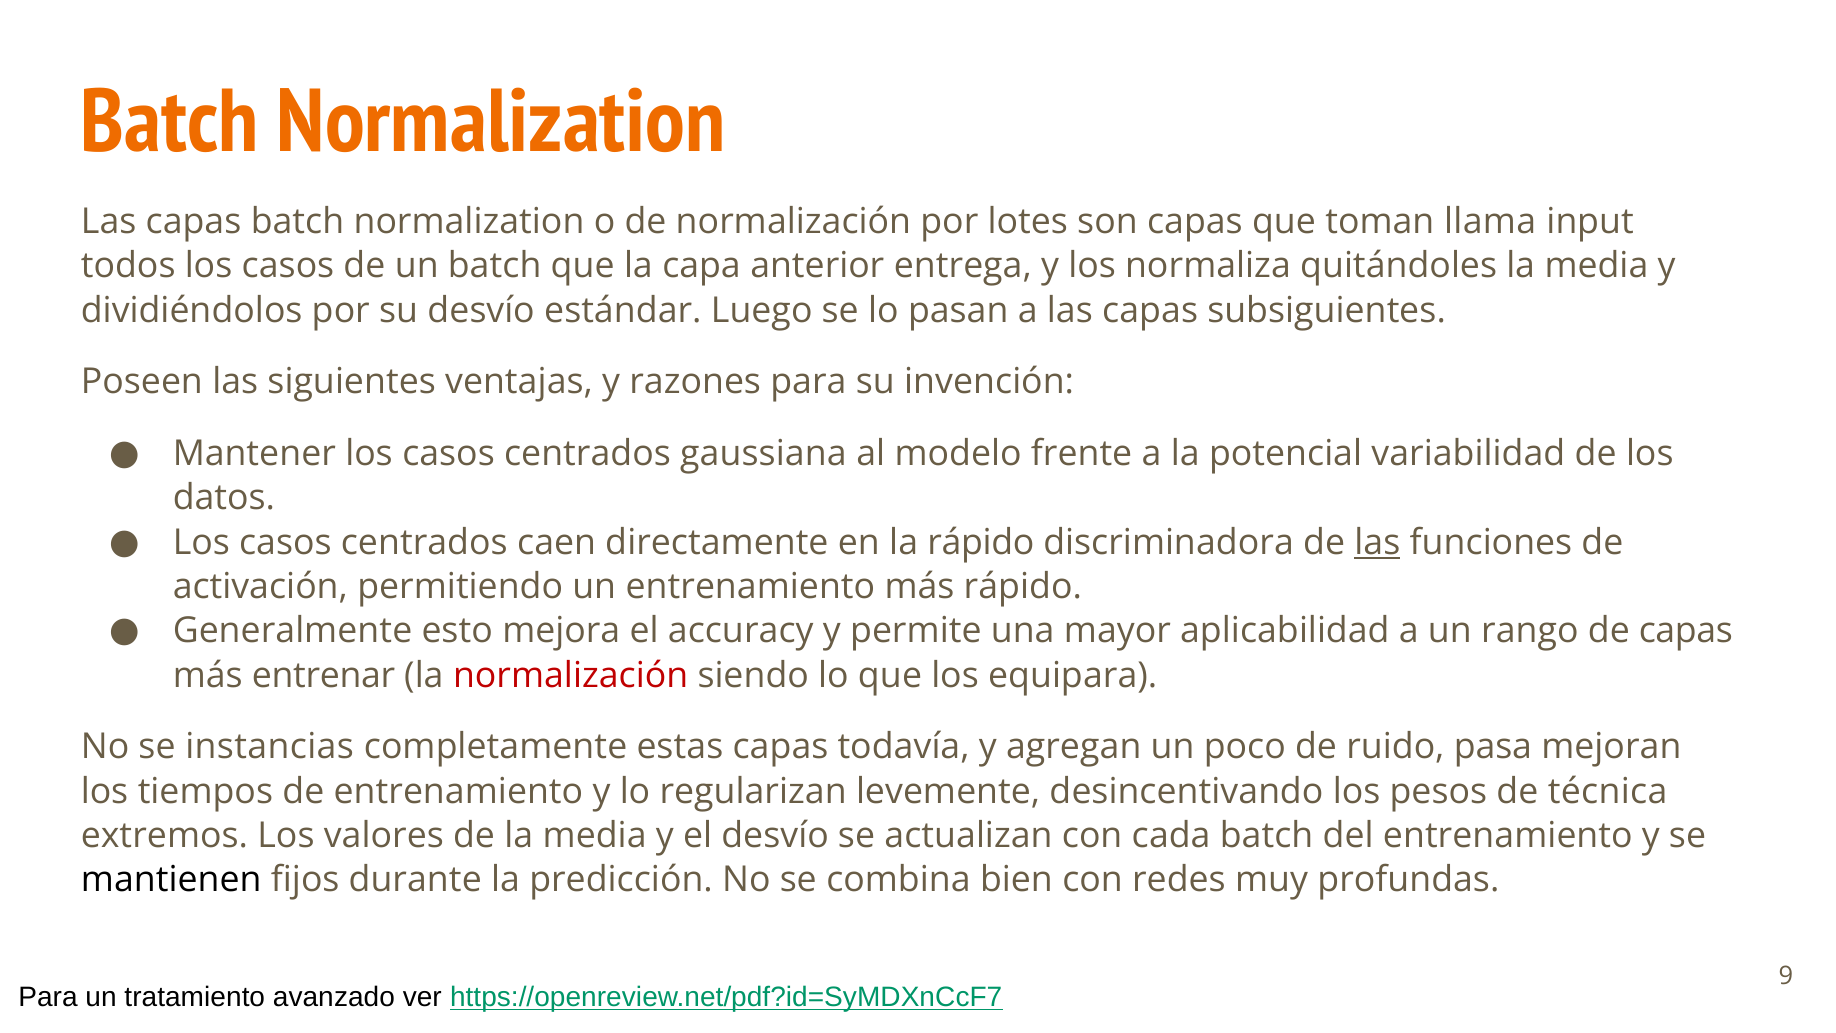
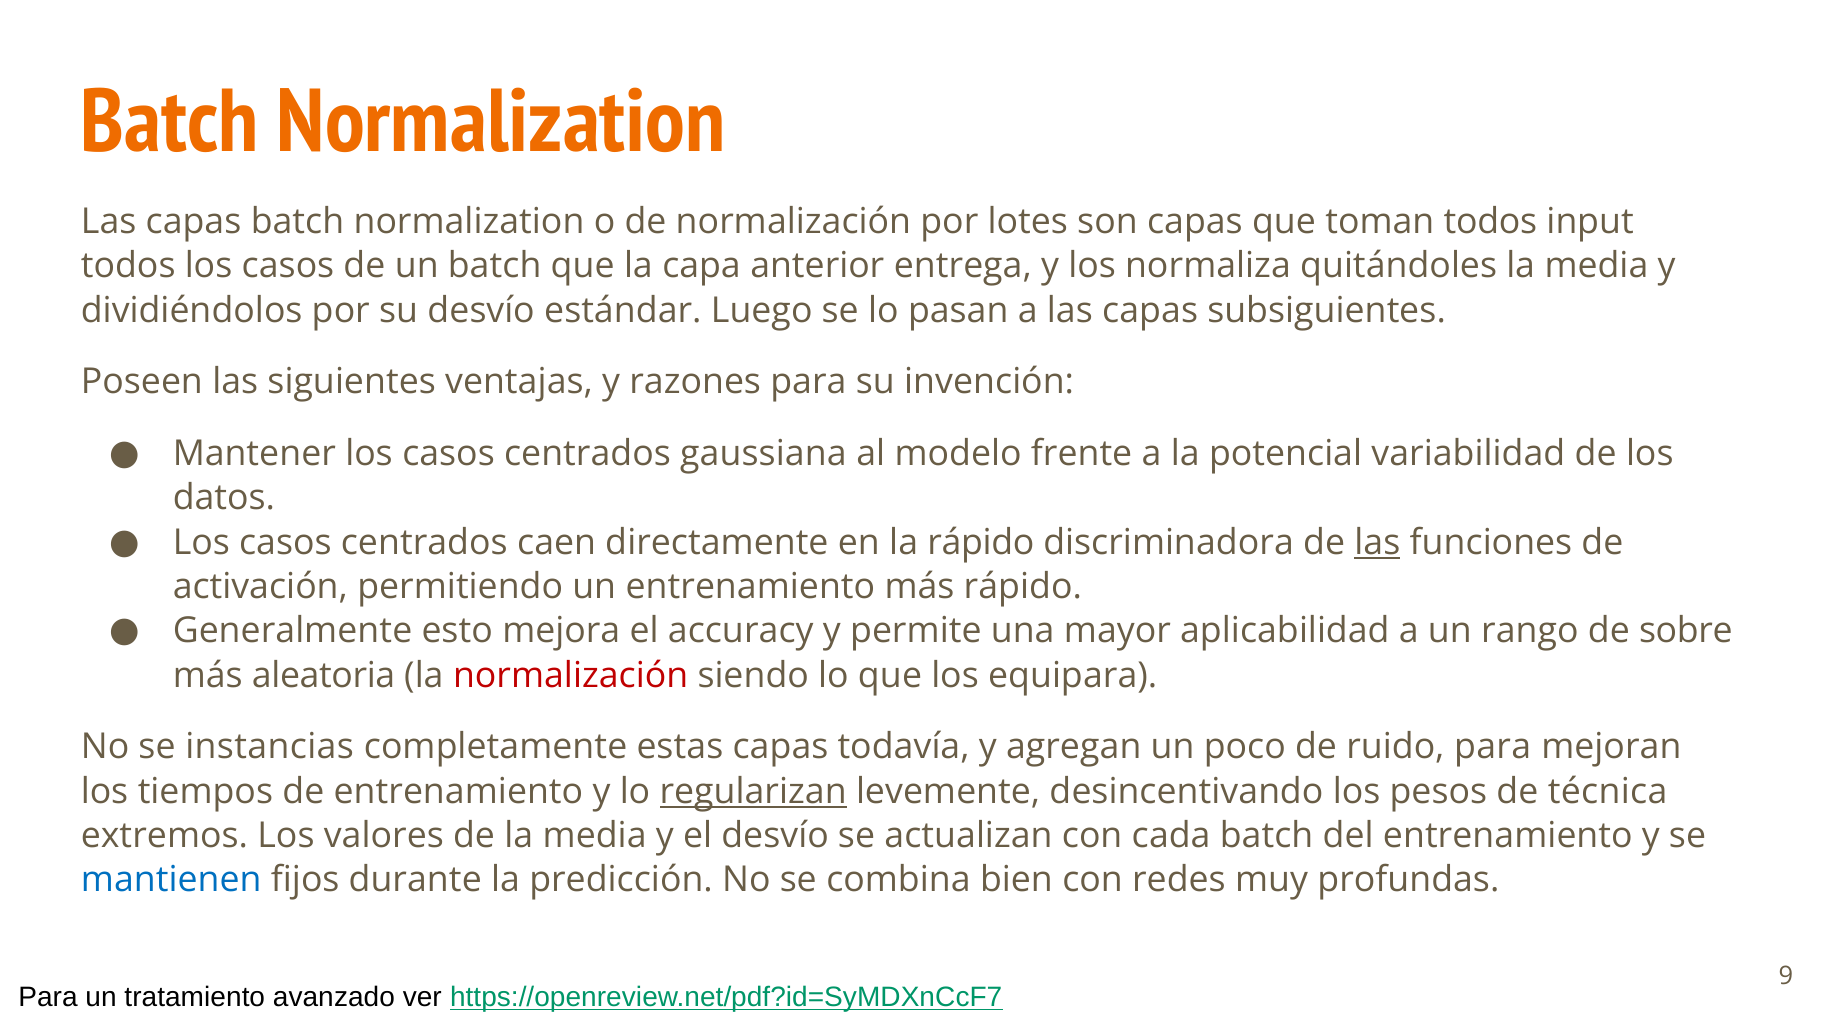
toman llama: llama -> todos (1490, 222)
de capas: capas -> sobre (1686, 631)
entrenar: entrenar -> aleatoria (324, 675)
ruido pasa: pasa -> para (1493, 747)
regularizan underline: none -> present (753, 791)
mantienen colour: black -> blue (171, 880)
